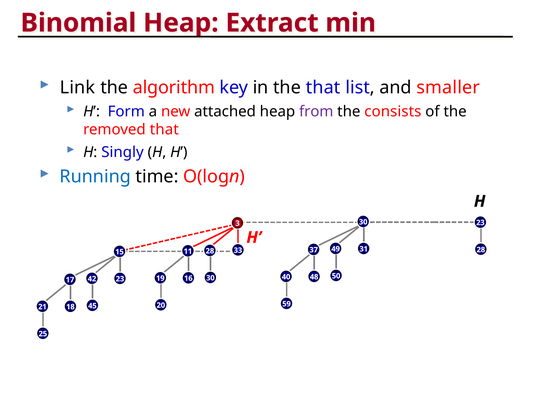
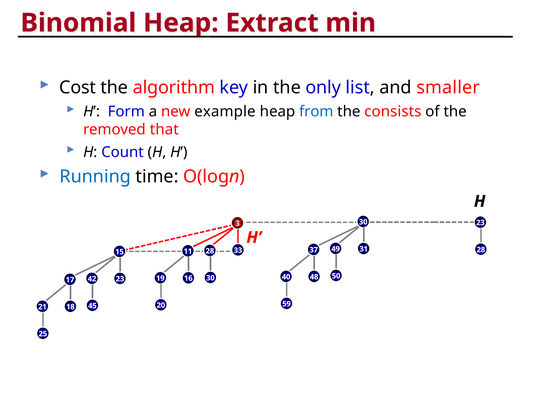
Link: Link -> Cost (78, 87)
the that: that -> only (323, 87)
attached: attached -> example (225, 112)
from colour: purple -> blue (316, 112)
Singly: Singly -> Count (123, 152)
